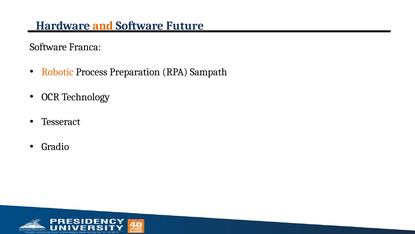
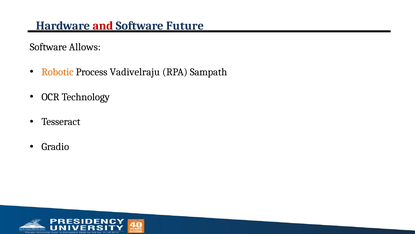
and colour: orange -> red (103, 26)
Franca: Franca -> Allows (85, 47)
Preparation: Preparation -> Vadivelraju (135, 72)
